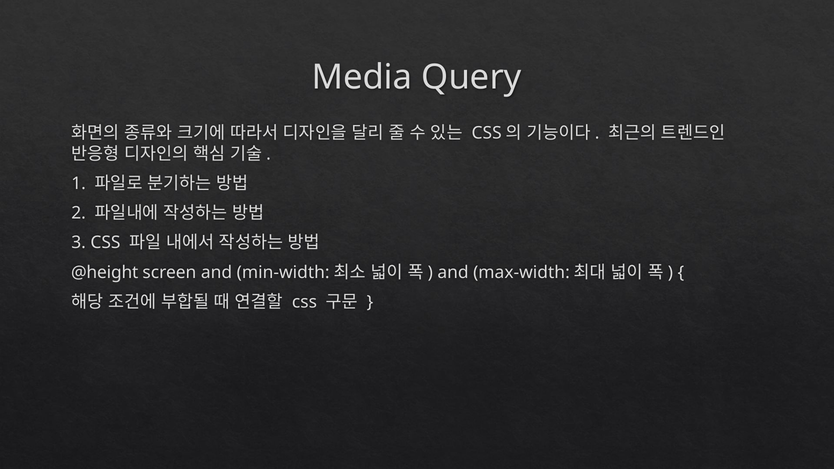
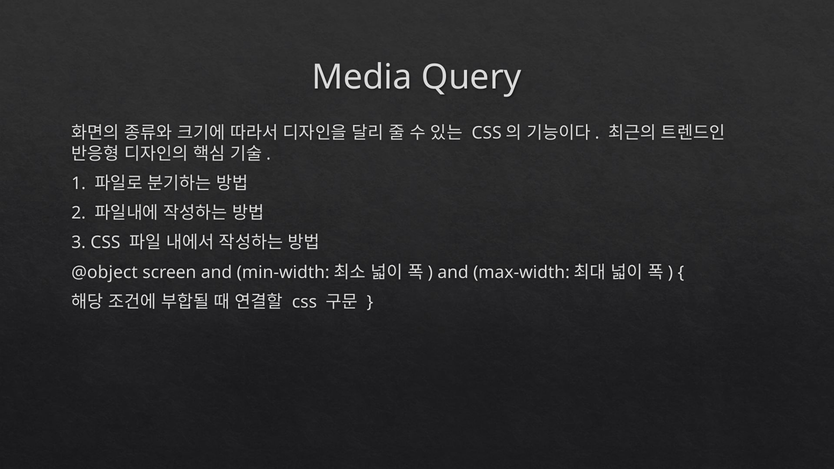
@height: @height -> @object (105, 272)
